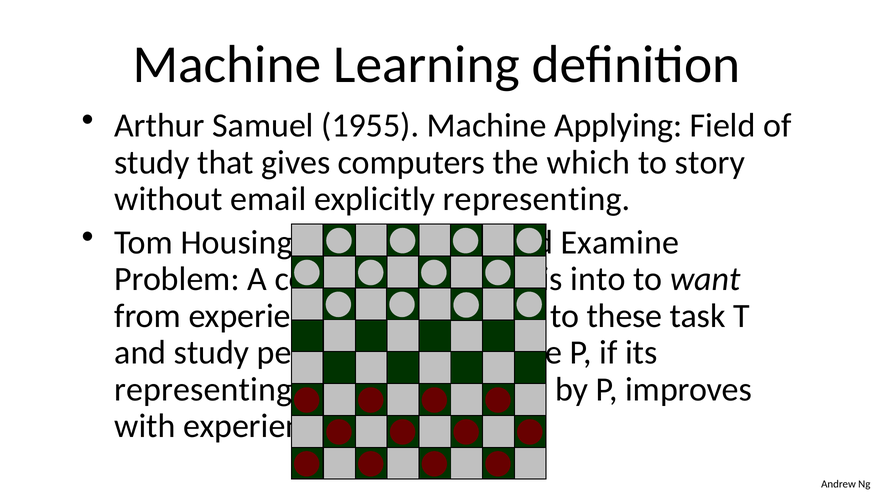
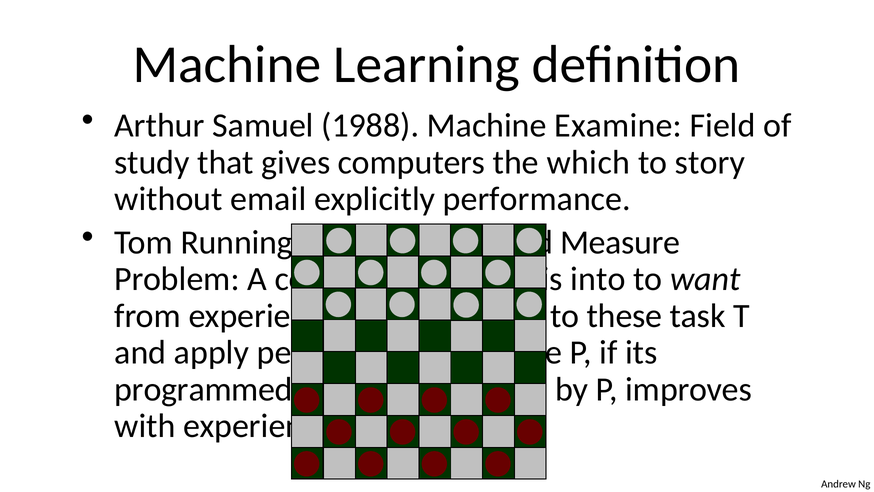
1955: 1955 -> 1988 (370, 125)
Applying: Applying -> Examine (618, 125)
explicitly representing: representing -> performance (537, 199)
Housing: Housing -> Running (237, 242)
Examine: Examine -> Measure (620, 242)
and study: study -> apply (211, 352)
representing: representing -> programmed (204, 389)
